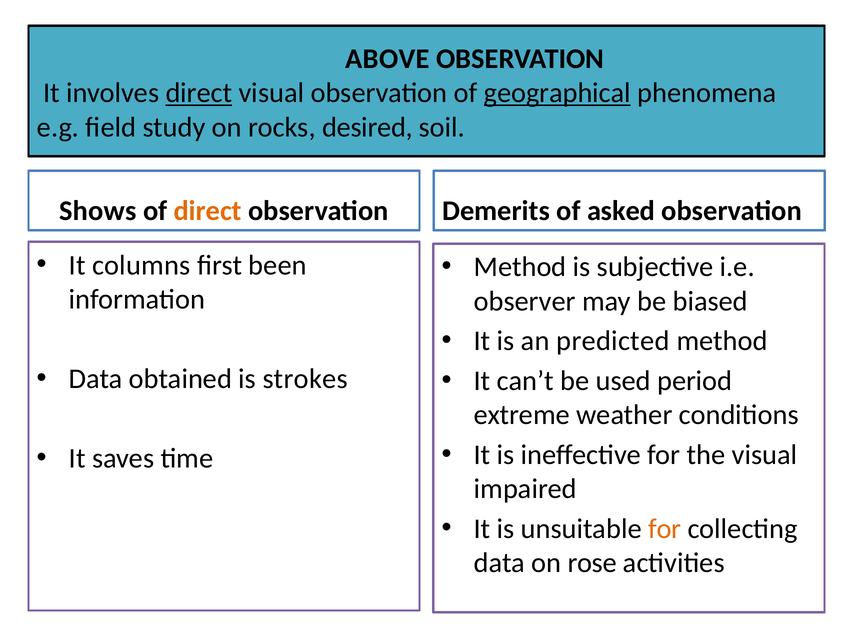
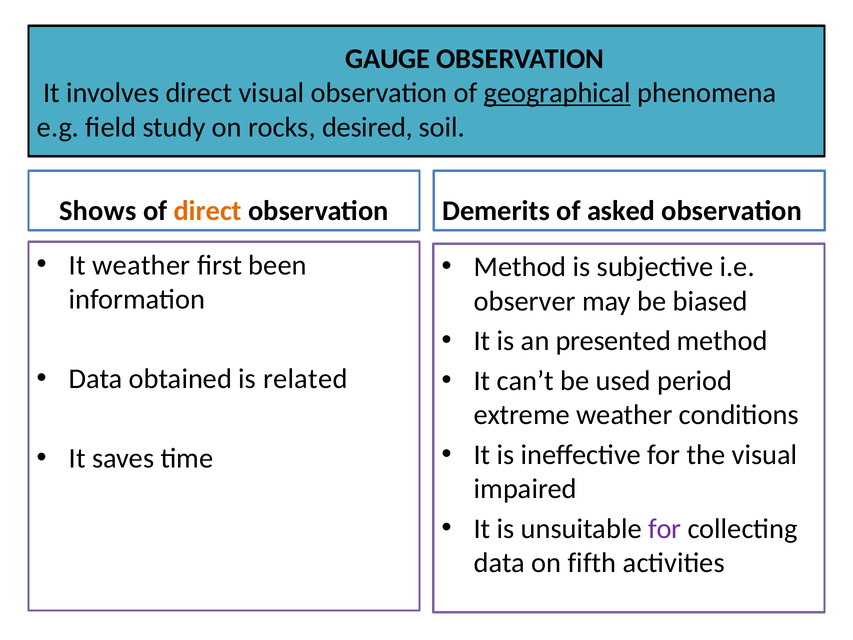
ABOVE: ABOVE -> GAUGE (388, 59)
direct underline: present -> none (199, 93)
It columns: columns -> weather (141, 265)
predicted: predicted -> presented (613, 341)
strokes: strokes -> related (305, 379)
for colour: orange -> purple (665, 528)
rose: rose -> fifth (592, 563)
